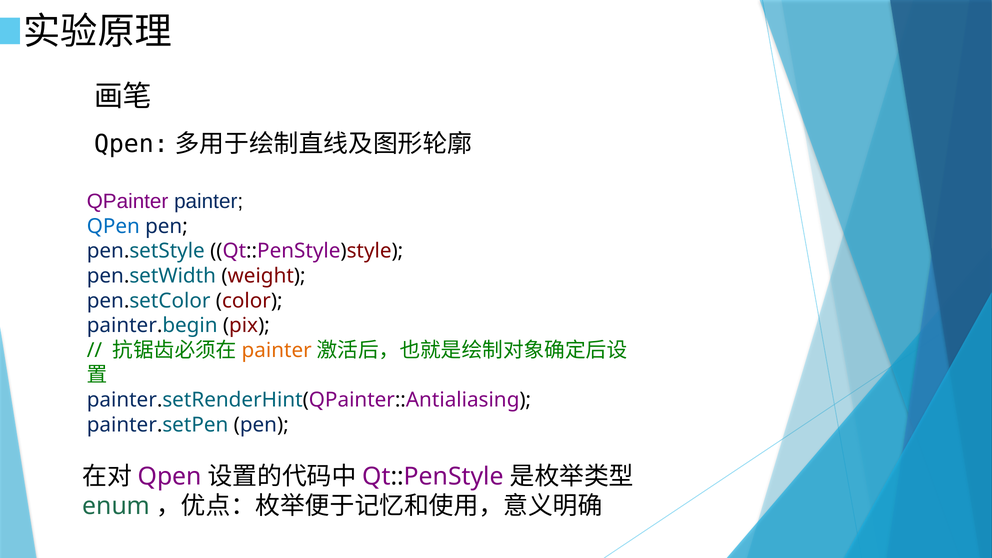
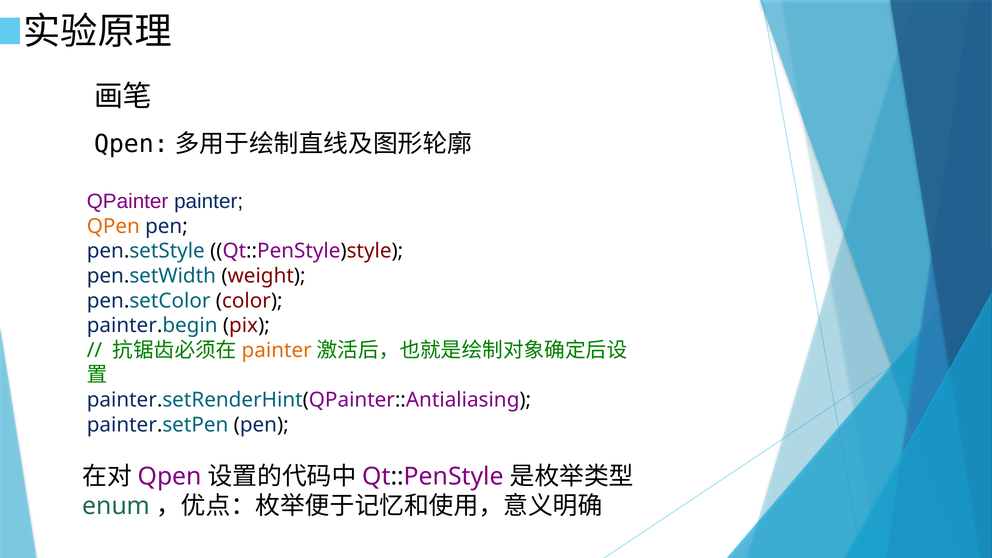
QPen colour: blue -> orange (113, 226)
